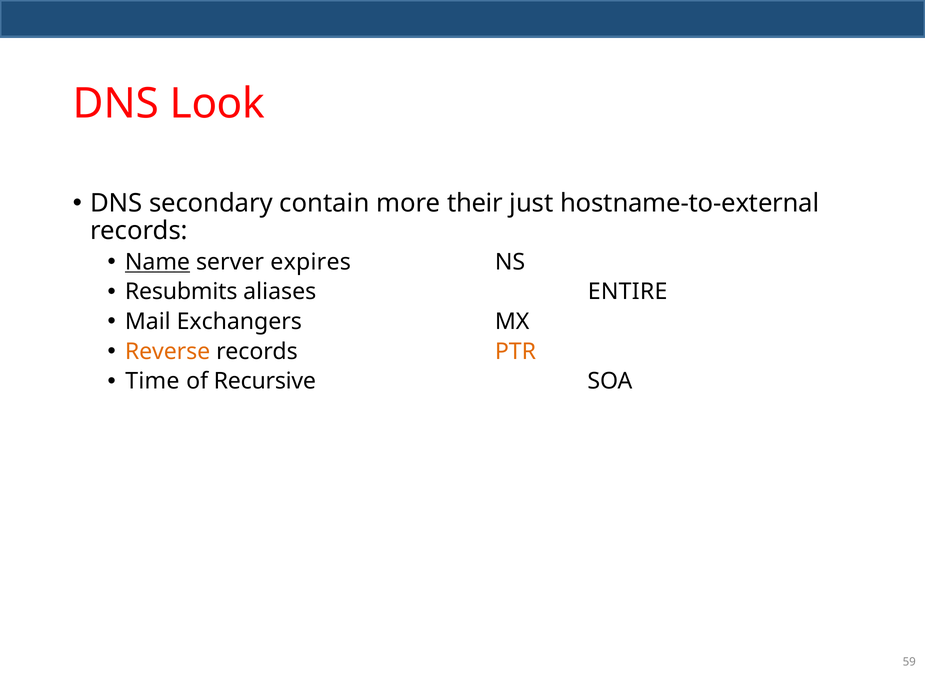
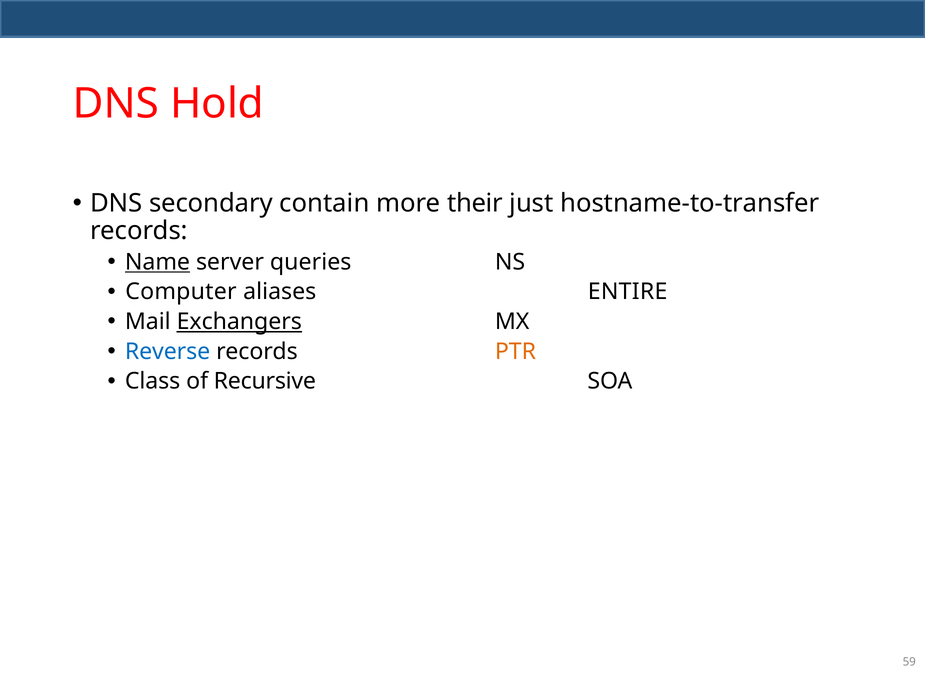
Look: Look -> Hold (217, 104)
hostname-to-external: hostname-to-external -> hostname-to-transfer (690, 203)
expires: expires -> queries (311, 262)
Resubmits: Resubmits -> Computer (181, 292)
Exchangers underline: none -> present (239, 322)
Reverse colour: orange -> blue (168, 351)
Time: Time -> Class (153, 381)
